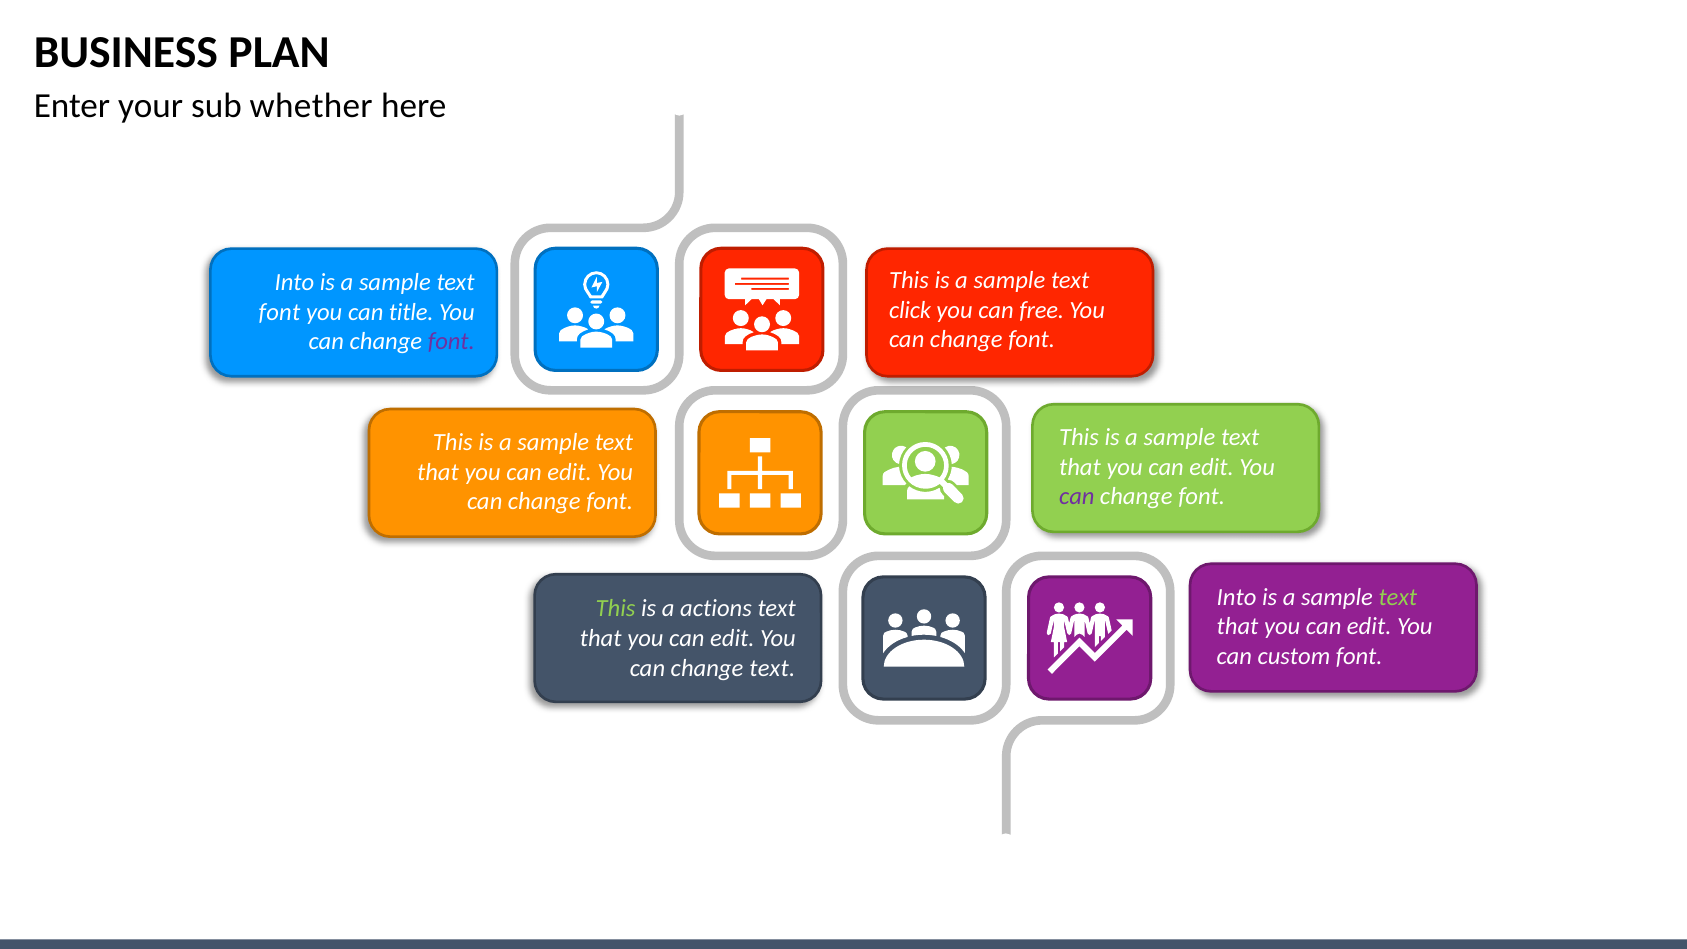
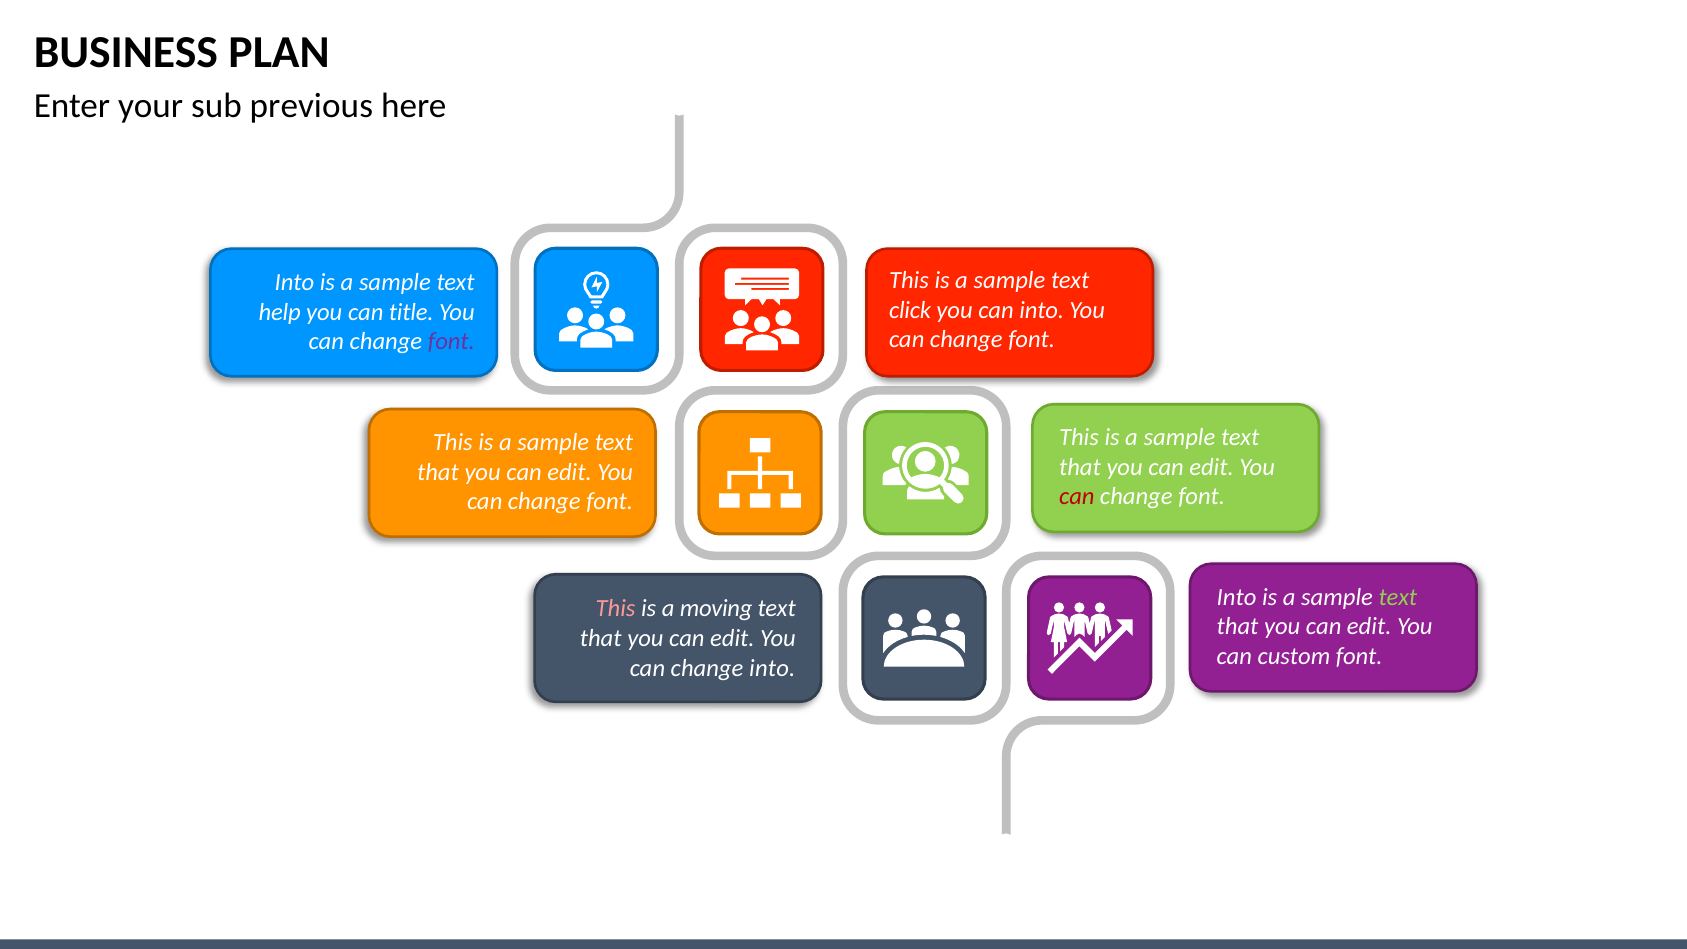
whether: whether -> previous (311, 106)
can free: free -> into (1042, 310)
font: font -> help (280, 312)
can colour: purple -> red (1077, 496)
This colour: light green -> pink (616, 609)
actions: actions -> moving (716, 609)
change text: text -> into (772, 668)
